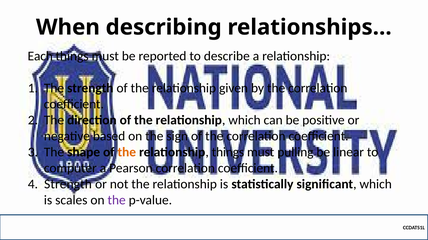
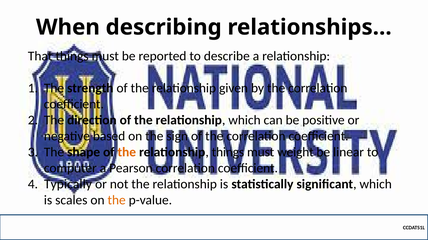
Each: Each -> That (40, 56)
pulling: pulling -> weight (295, 152)
Strength: Strength -> Typically (68, 185)
the colour: purple -> orange (117, 201)
